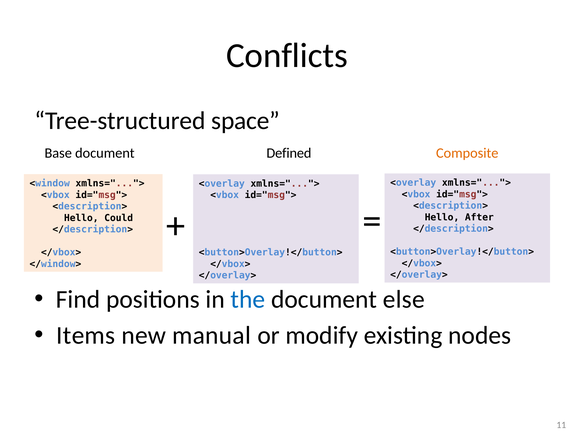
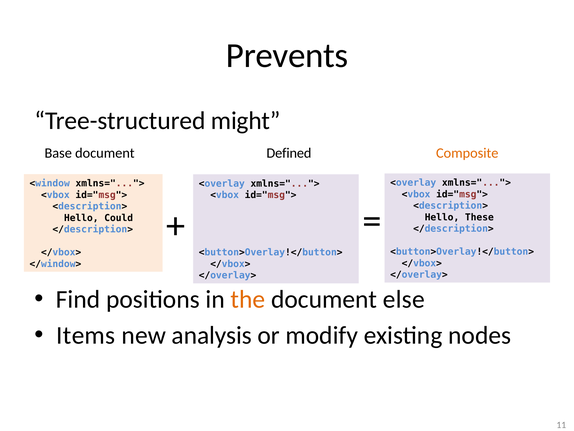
Conflicts: Conflicts -> Prevents (287, 56)
space: space -> might (246, 120)
After: After -> These (479, 217)
the colour: blue -> orange (248, 299)
manual: manual -> analysis (212, 335)
